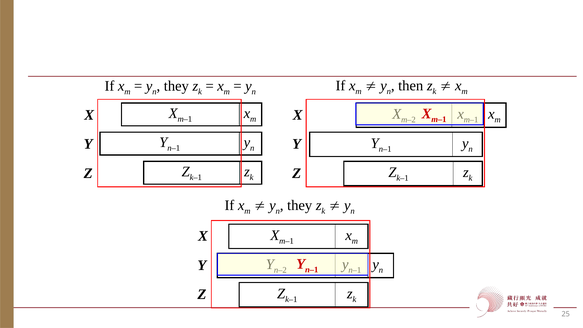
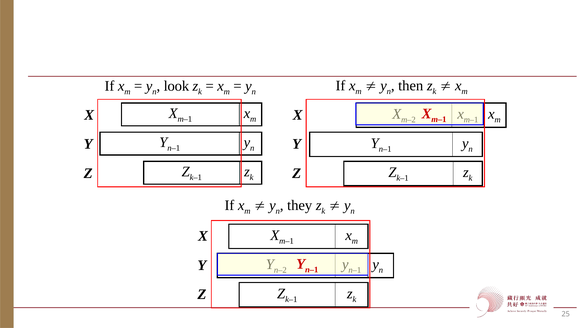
they: they -> look (176, 86)
